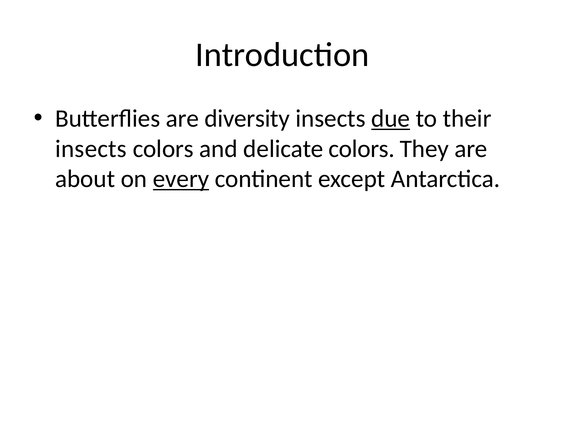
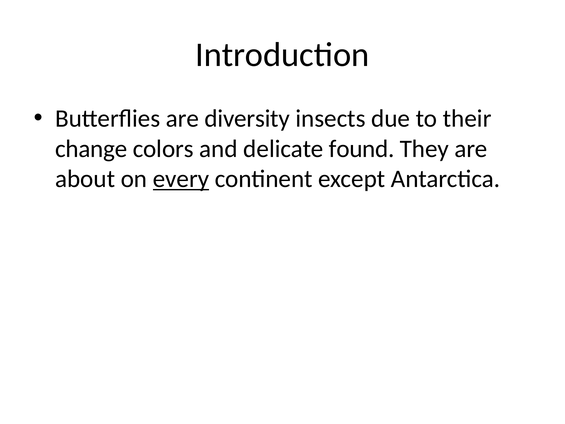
due underline: present -> none (391, 119)
insects: insects -> change (91, 149)
delicate colors: colors -> found (362, 149)
